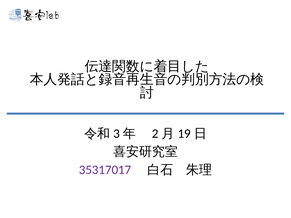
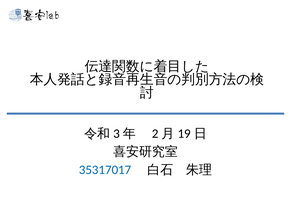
35317017 colour: purple -> blue (105, 170)
